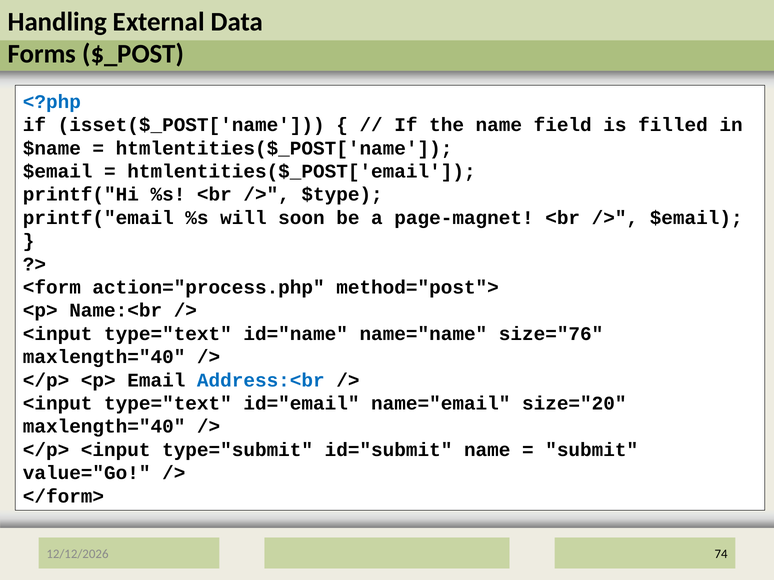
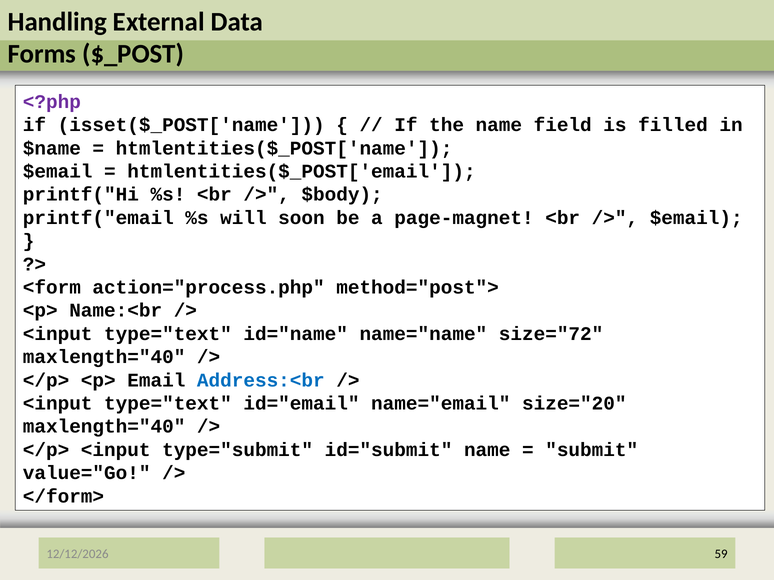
<?php colour: blue -> purple (52, 102)
$type: $type -> $body (342, 195)
size="76: size="76 -> size="72 (551, 334)
74: 74 -> 59 (721, 554)
